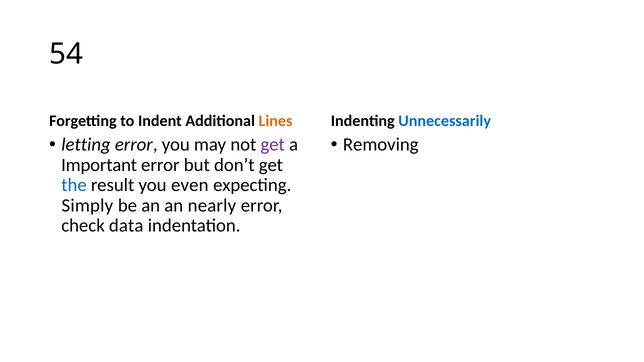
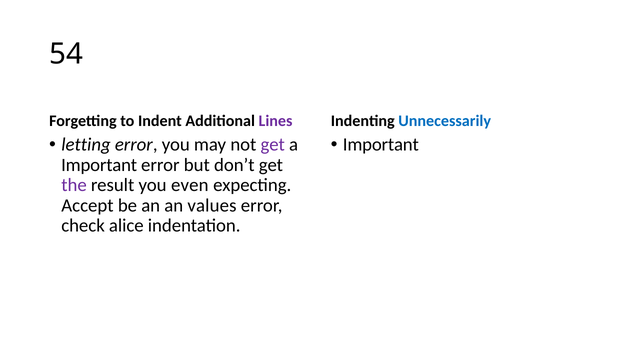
Lines colour: orange -> purple (276, 121)
Removing: Removing -> Important (381, 145)
the colour: blue -> purple (74, 185)
Simply: Simply -> Accept (87, 206)
nearly: nearly -> values (212, 206)
data: data -> alice (126, 226)
